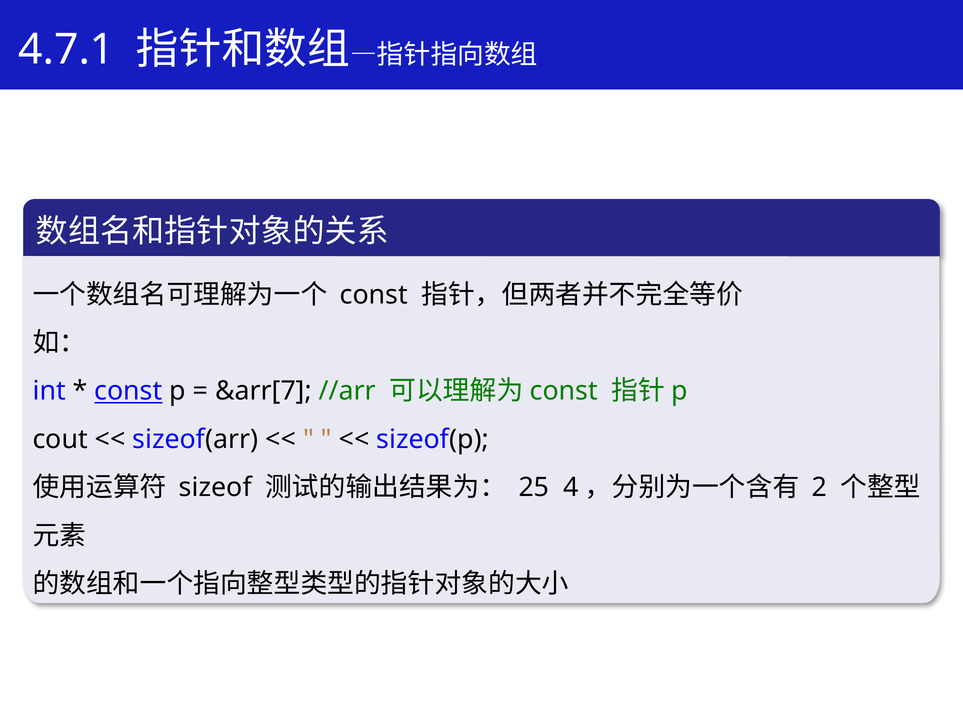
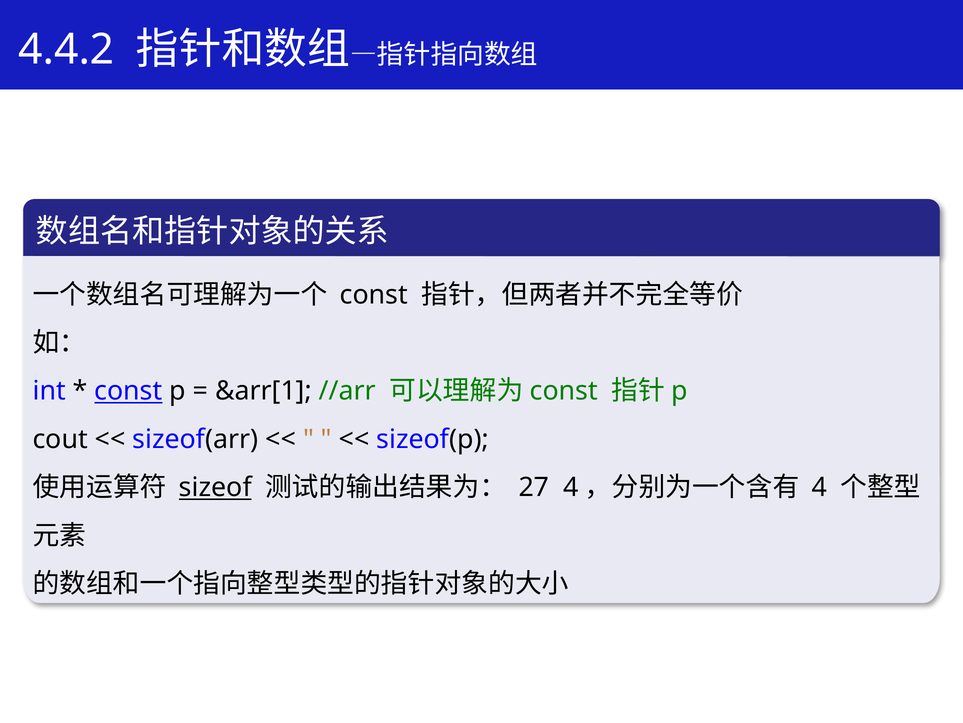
4.7.1: 4.7.1 -> 4.4.2 (66, 50)
&arr[7: &arr[7 -> &arr[1 (263, 391)
sizeof underline: none -> present (215, 487)
25: 25 -> 27 (534, 487)
2: 2 -> 4 (819, 487)
